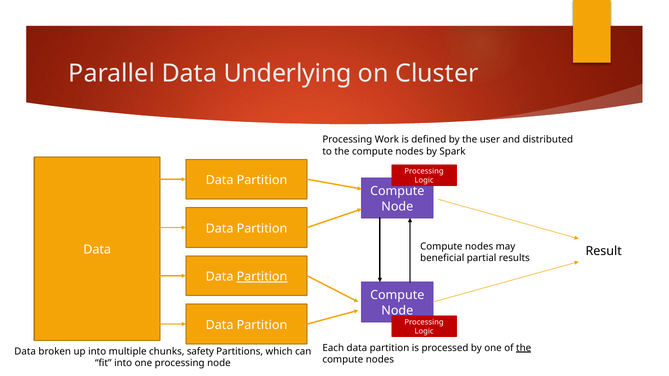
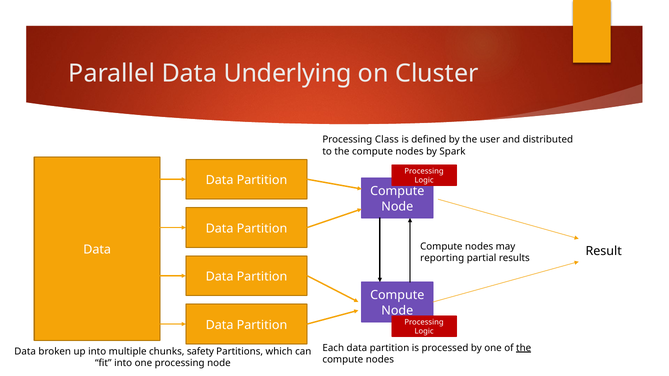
Work: Work -> Class (387, 140)
beneficial: beneficial -> reporting (442, 258)
Partition underline: present -> none (262, 277)
